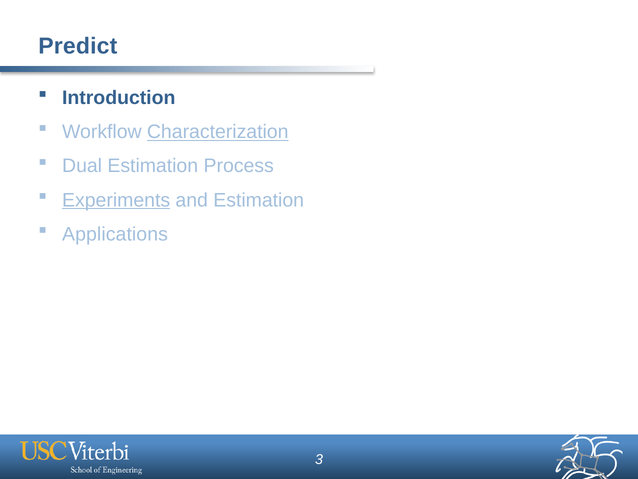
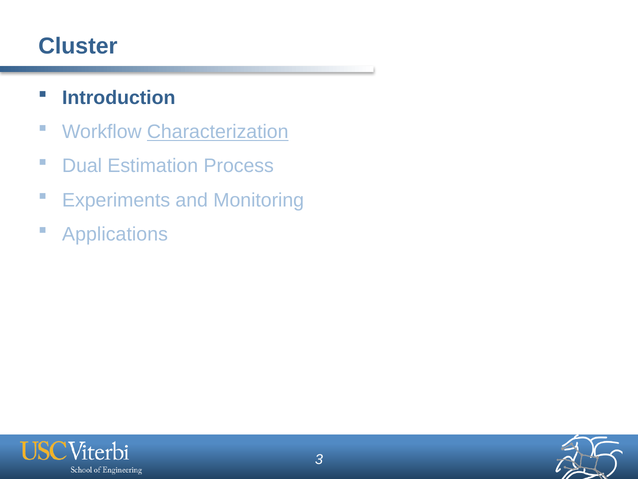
Predict: Predict -> Cluster (78, 46)
Experiments underline: present -> none (116, 200)
and Estimation: Estimation -> Monitoring (259, 200)
